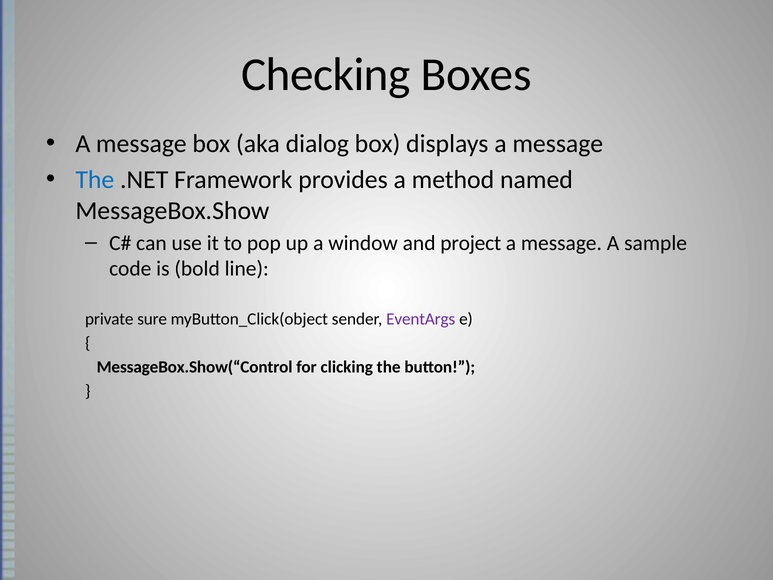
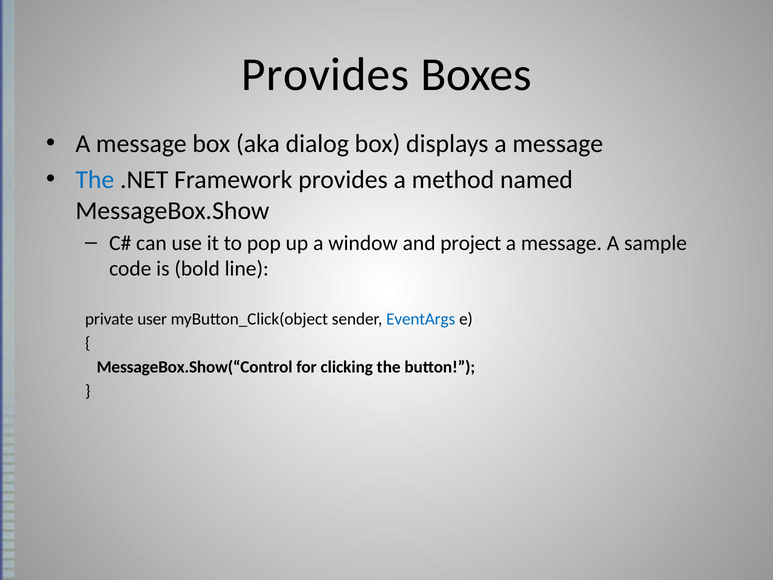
Checking: Checking -> Provides (325, 75)
sure: sure -> user (152, 319)
EventArgs colour: purple -> blue (421, 319)
